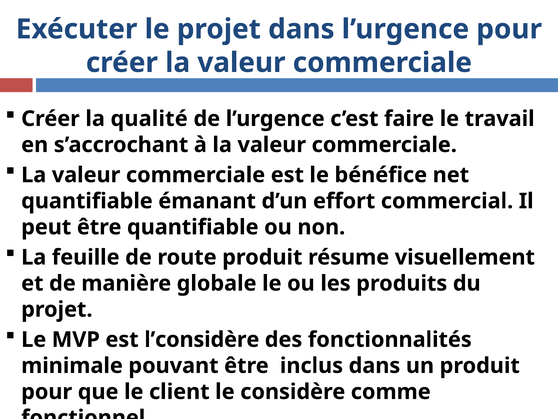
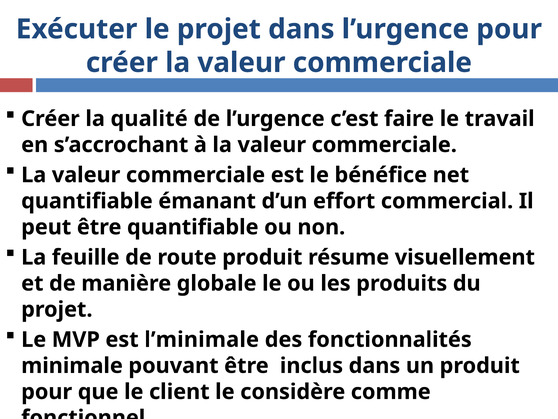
l’considère: l’considère -> l’minimale (202, 339)
